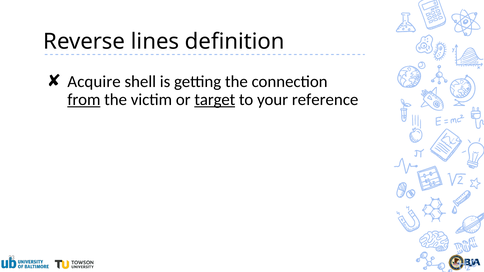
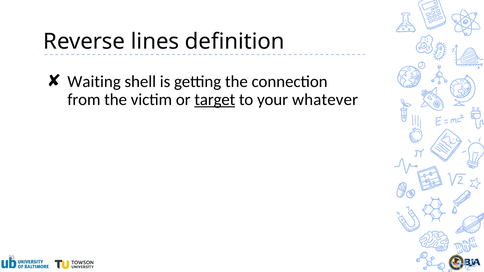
Acquire: Acquire -> Waiting (94, 82)
from underline: present -> none (84, 100)
reference: reference -> whatever (325, 100)
